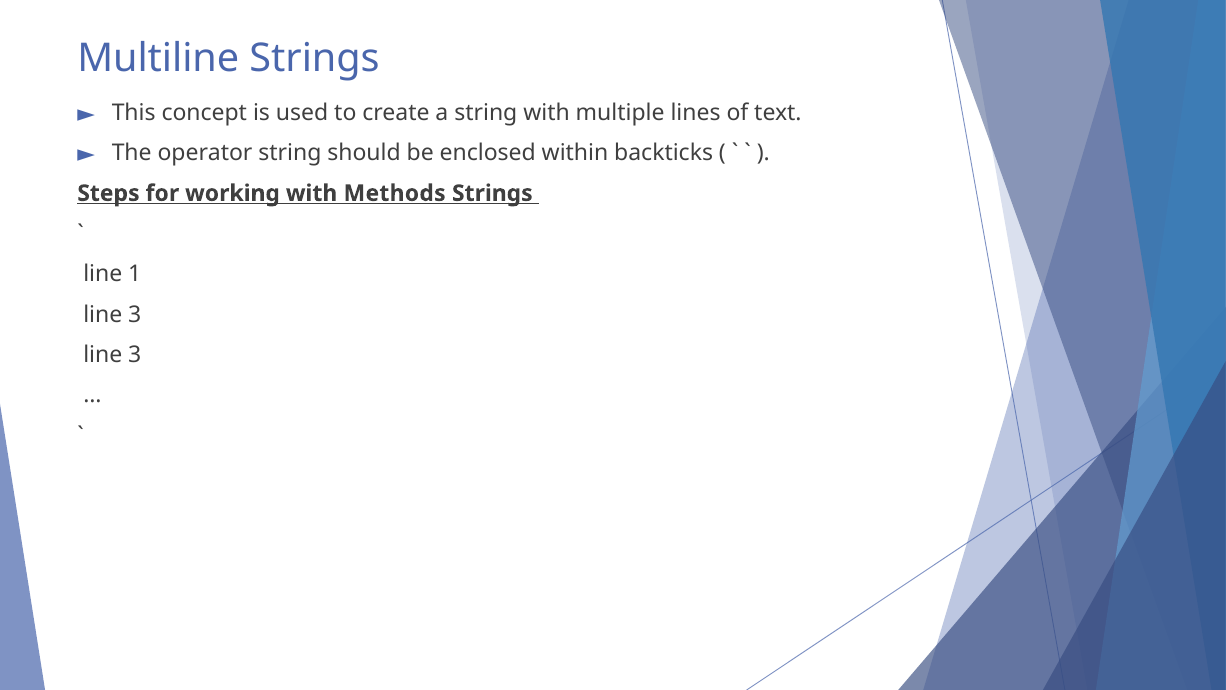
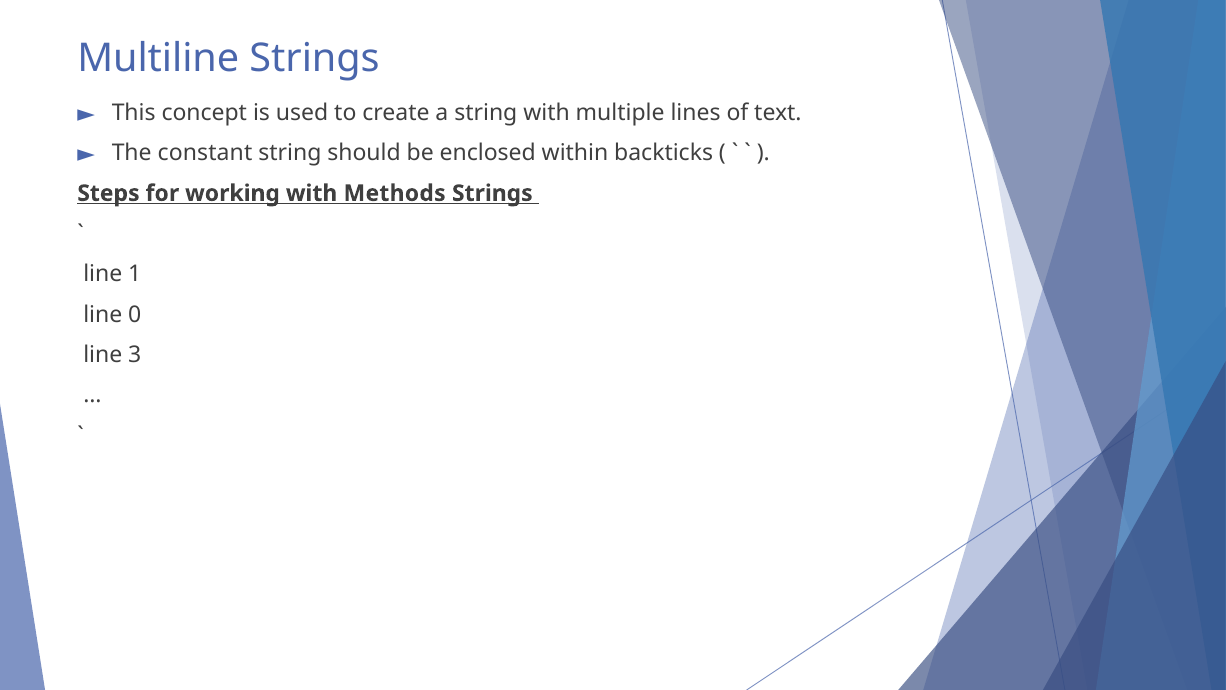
operator: operator -> constant (205, 153)
3: 3 -> 0 (135, 314)
